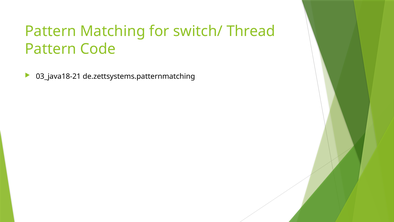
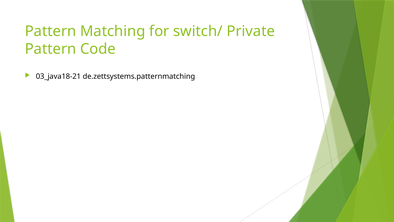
Thread: Thread -> Private (251, 31)
